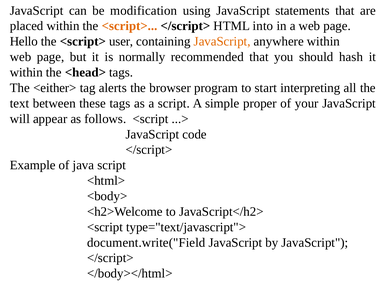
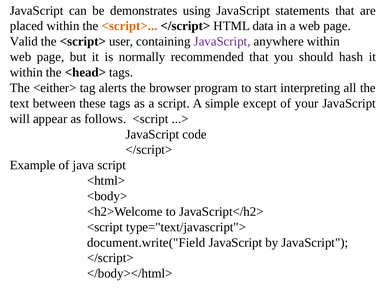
modification: modification -> demonstrates (144, 11)
into: into -> data (263, 26)
Hello: Hello -> Valid (24, 41)
JavaScript colour: orange -> purple (222, 41)
proper: proper -> except (260, 103)
